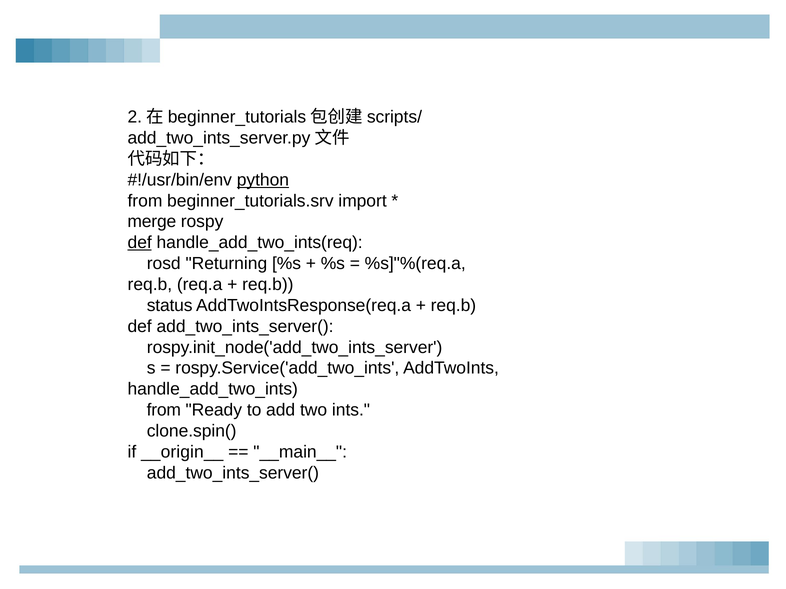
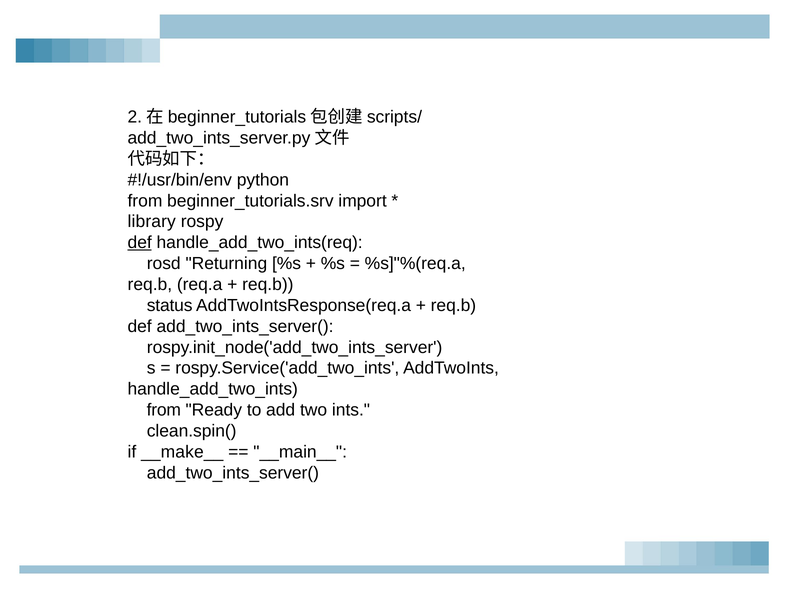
python underline: present -> none (263, 180)
merge: merge -> library (152, 222)
clone.spin(: clone.spin( -> clean.spin( (192, 431)
__origin__: __origin__ -> __make__ (182, 452)
